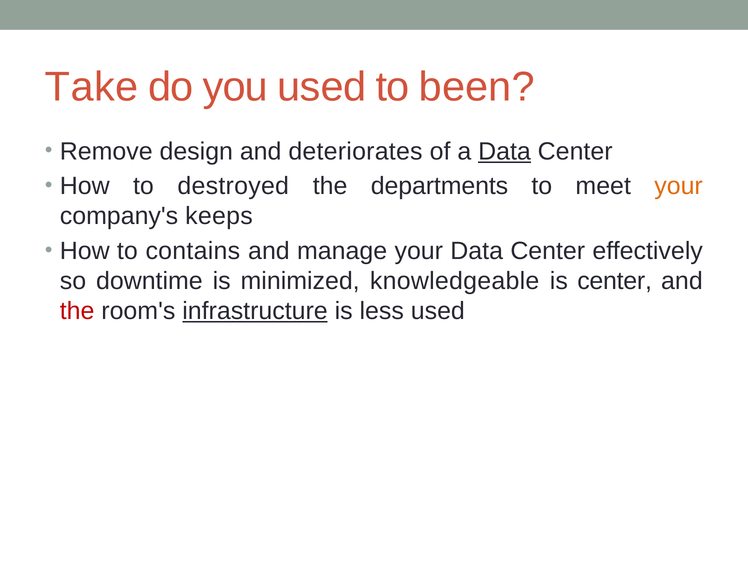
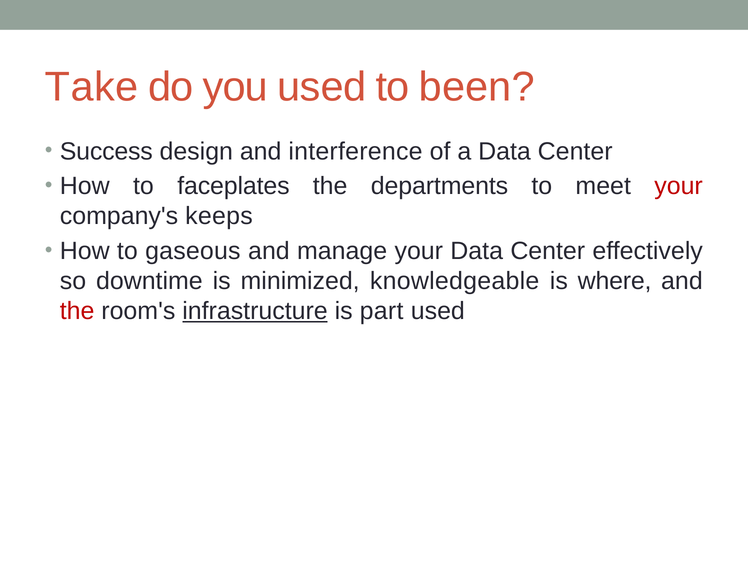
Remove: Remove -> Success (106, 151)
deteriorates: deteriorates -> interference (355, 151)
Data underline: present -> none (504, 151)
destroyed: destroyed -> faceplates (233, 186)
your colour: orange -> red (679, 186)
contains: contains -> gaseous (193, 251)
is center: center -> where (615, 281)
less: less -> part (382, 311)
